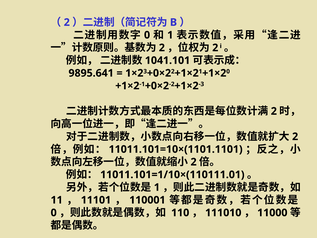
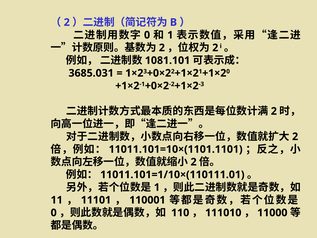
1041.101: 1041.101 -> 1081.101 (168, 60)
9895.641: 9895.641 -> 3685.031 (91, 73)
